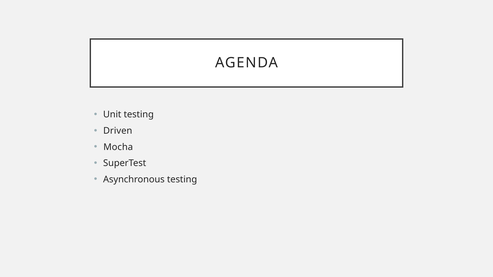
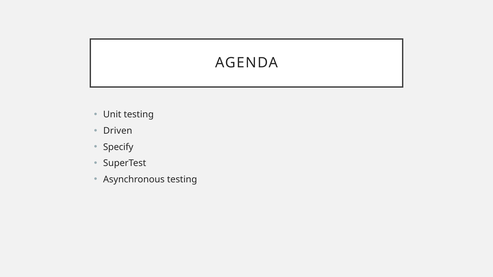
Mocha: Mocha -> Specify (118, 147)
